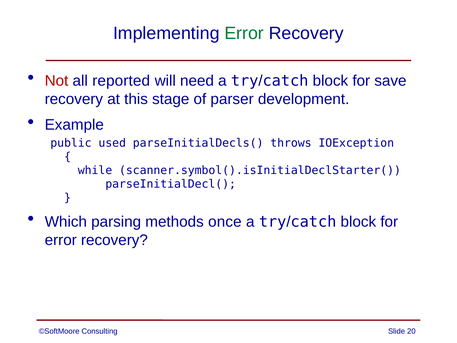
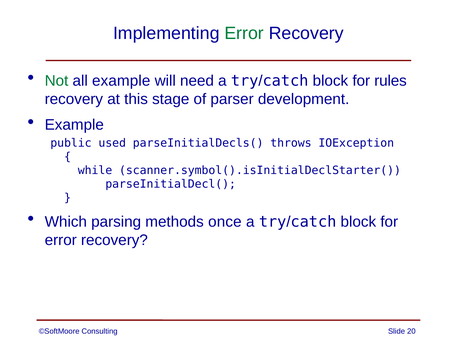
Not colour: red -> green (57, 81)
all reported: reported -> example (121, 81)
save: save -> rules (391, 81)
